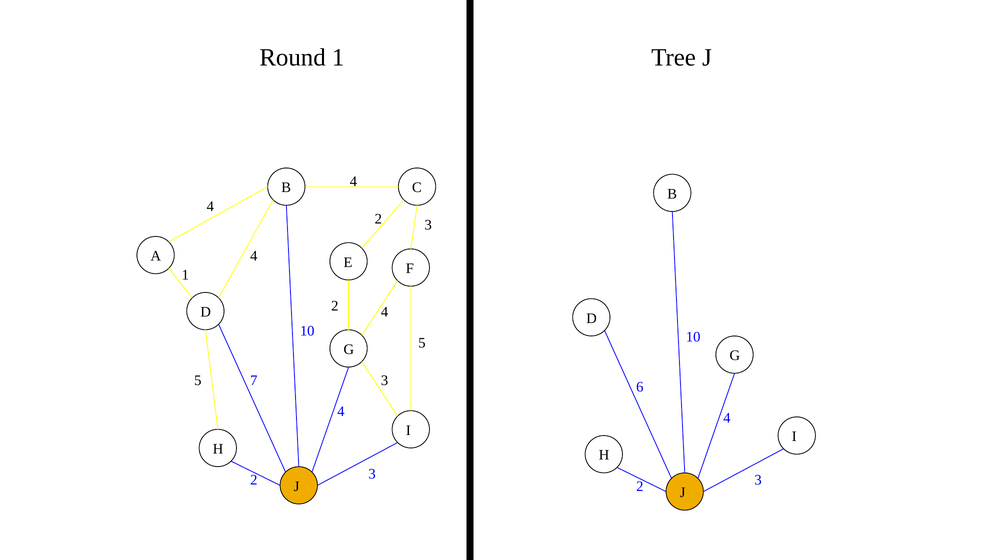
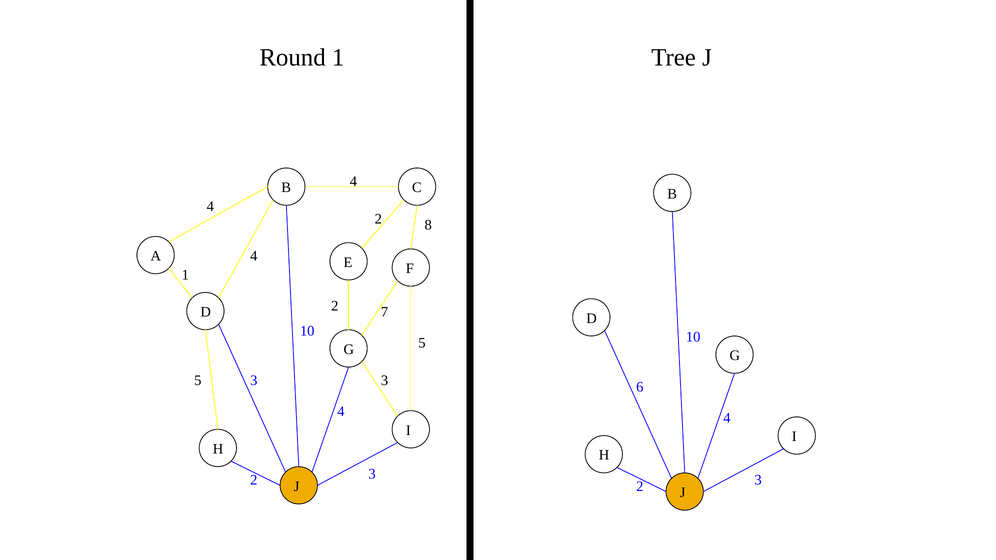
2 3: 3 -> 8 (428, 225)
2 4: 4 -> 7 (385, 312)
7: 7 -> 3 (254, 381)
